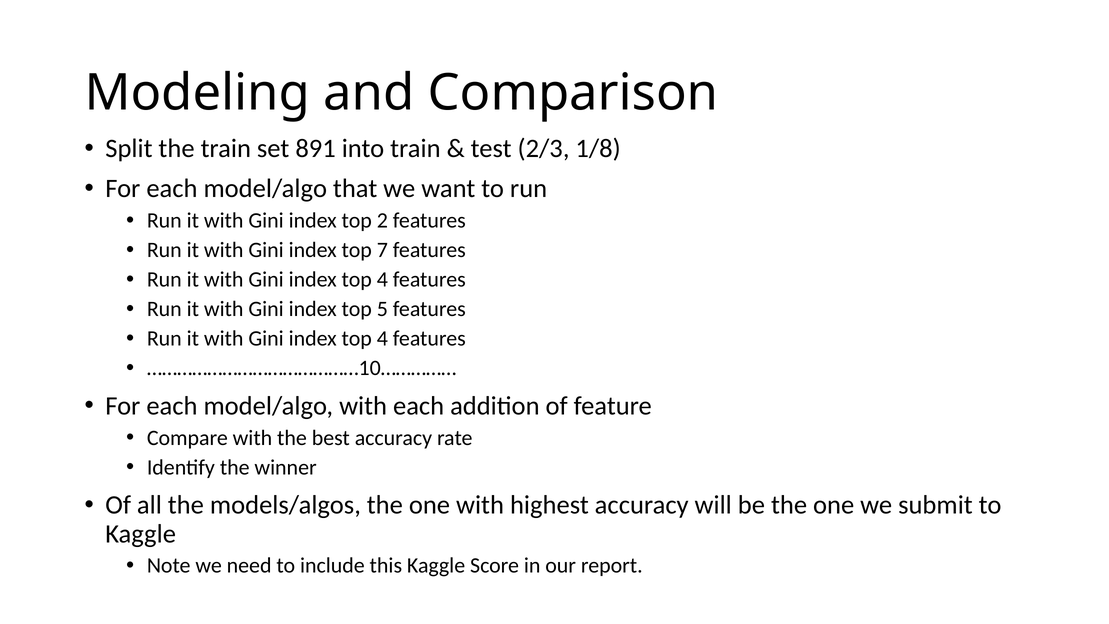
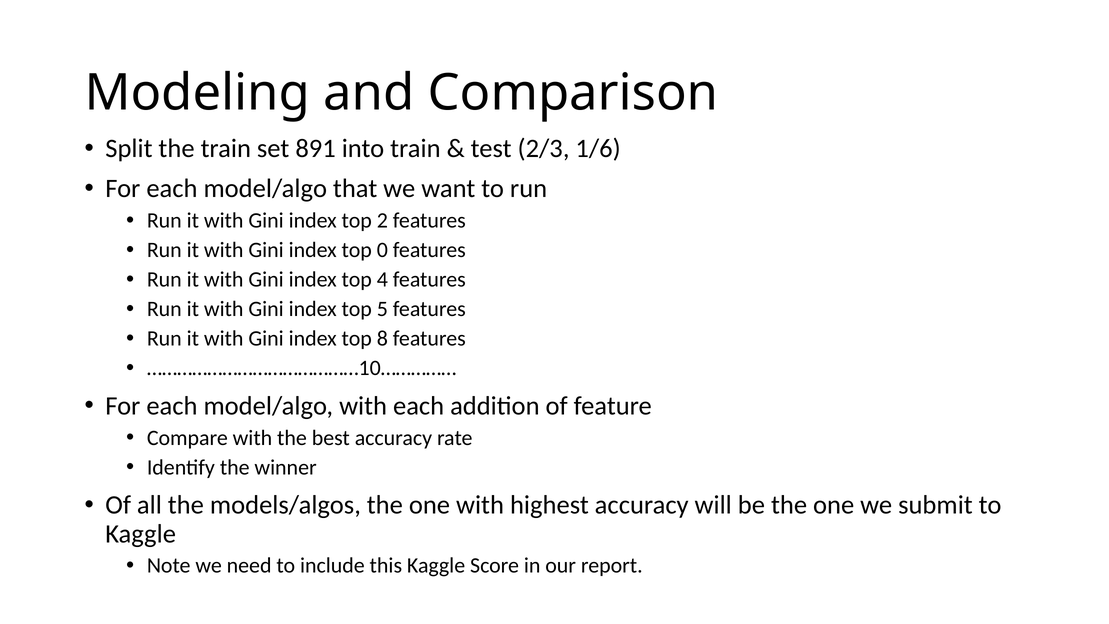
1/8: 1/8 -> 1/6 (598, 148)
7: 7 -> 0 (382, 250)
4: 4 -> 8 (382, 338)
